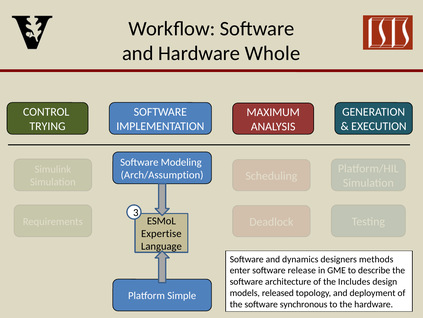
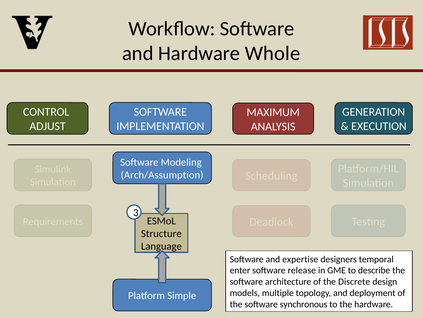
TRYING: TRYING -> ADJUST (48, 126)
Expertise: Expertise -> Structure (161, 233)
dynamics: dynamics -> expertise (300, 259)
methods: methods -> temporal (376, 259)
Includes: Includes -> Discrete (354, 281)
released: released -> multiple (278, 292)
